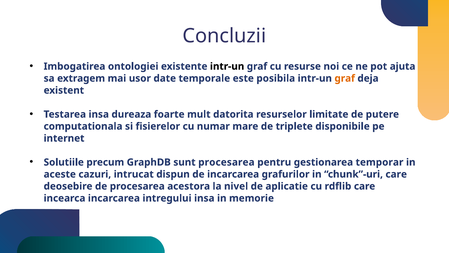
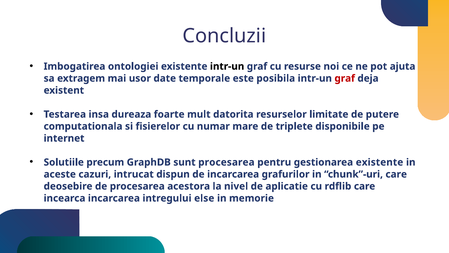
graf colour: orange -> red (345, 78)
gestionarea temporar: temporar -> existente (379, 162)
intregului insa: insa -> else (204, 198)
